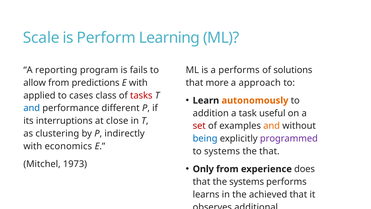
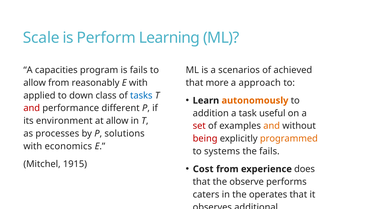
reporting: reporting -> capacities (56, 70)
a performs: performs -> scenarios (239, 70)
solutions: solutions -> achieved (293, 70)
predictions: predictions -> reasonably (96, 83)
cases: cases -> down (81, 95)
tasks colour: red -> blue (141, 95)
and colour: blue -> red (32, 108)
interruptions: interruptions -> environment (64, 121)
at close: close -> allow (117, 121)
clustering: clustering -> processes (57, 133)
indirectly: indirectly -> solutions (125, 133)
being colour: blue -> red (205, 138)
programmed colour: purple -> orange (289, 138)
the that: that -> fails (269, 151)
1973: 1973 -> 1915 (75, 164)
Only: Only -> Cost (203, 169)
the systems: systems -> observe (247, 182)
learns: learns -> caters (206, 194)
achieved: achieved -> operates (268, 194)
